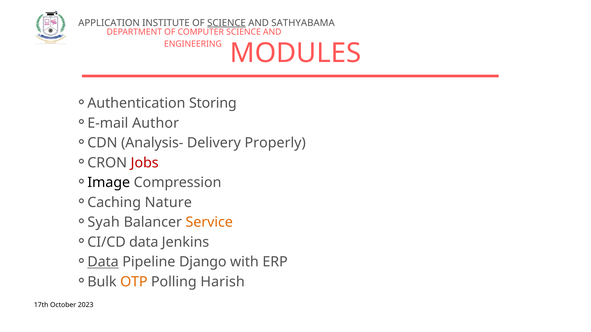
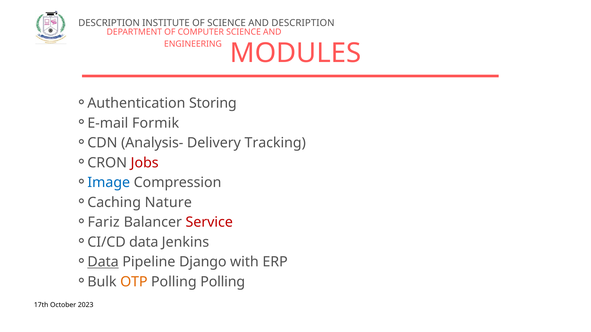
APPLICATION: APPLICATION -> DESCRIPTION (109, 23)
SCIENCE underline: present -> none (227, 23)
AND SATHYABAMA: SATHYABAMA -> DESCRIPTION (303, 23)
Author: Author -> Formik (156, 123)
Properly: Properly -> Tracking (275, 143)
Image colour: black -> blue (109, 183)
Syah: Syah -> Fariz (104, 223)
Service colour: orange -> red (209, 223)
Polling Harish: Harish -> Polling (223, 282)
